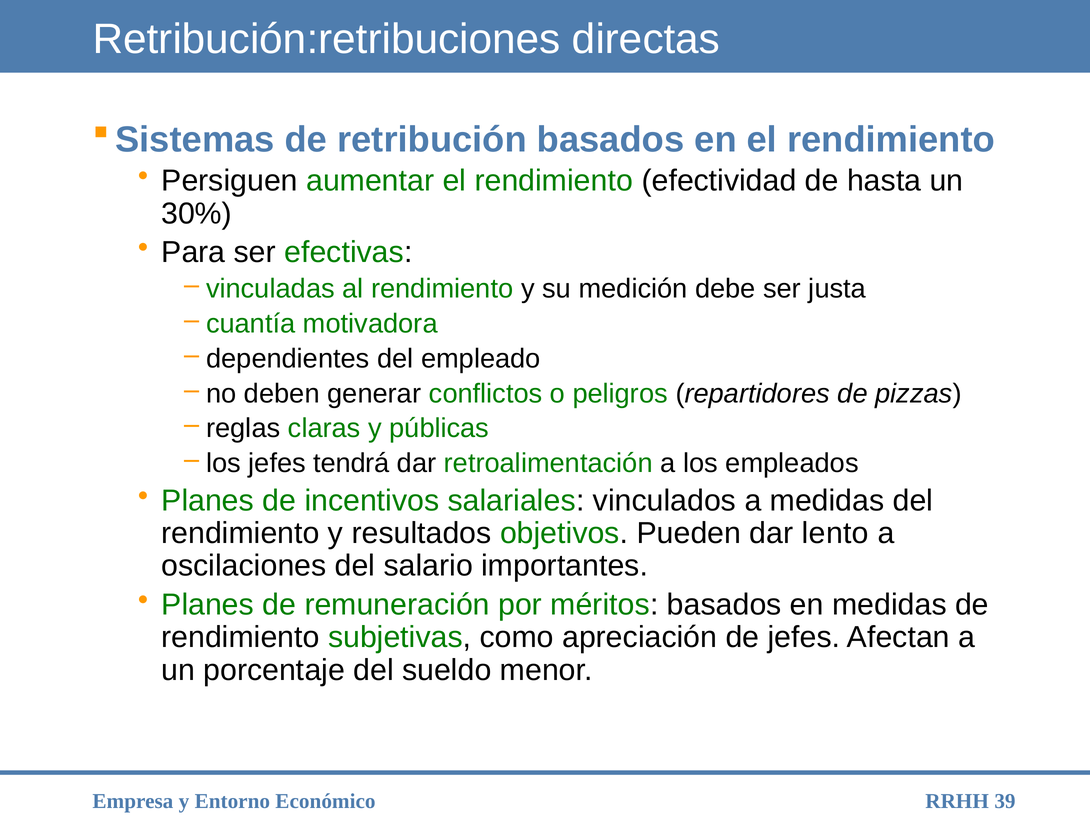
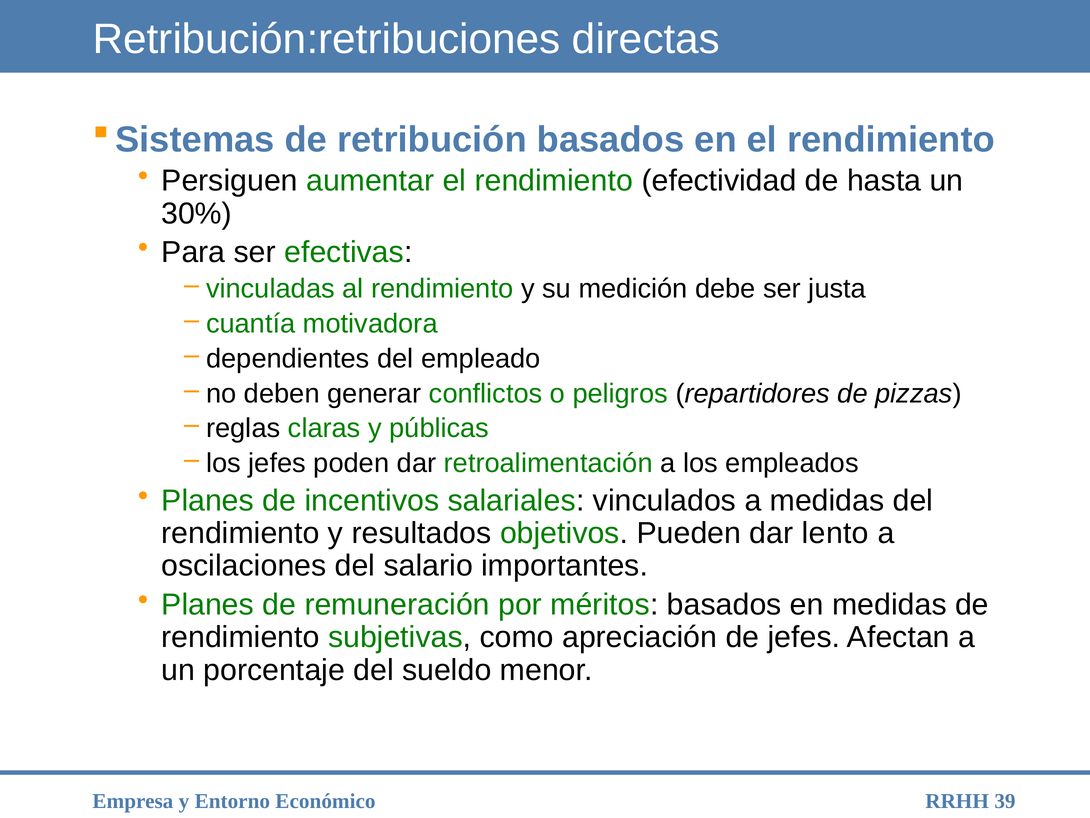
tendrá: tendrá -> poden (351, 463)
